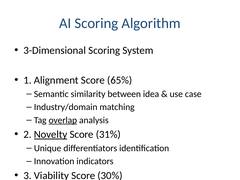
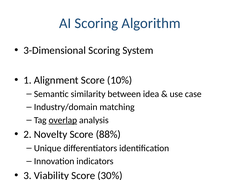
65%: 65% -> 10% (120, 80)
Novelty underline: present -> none (51, 134)
31%: 31% -> 88% (108, 134)
